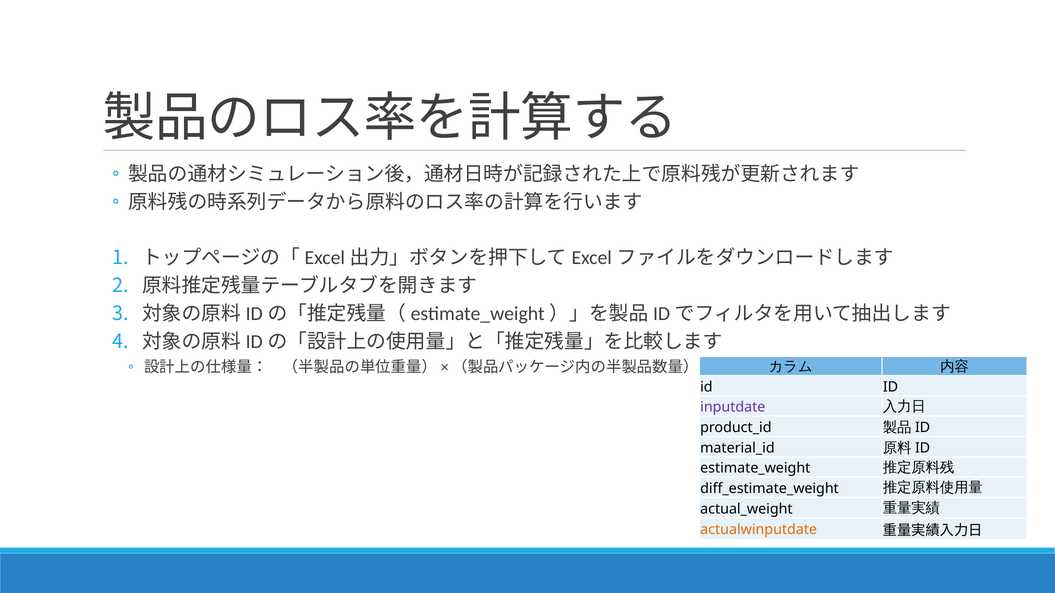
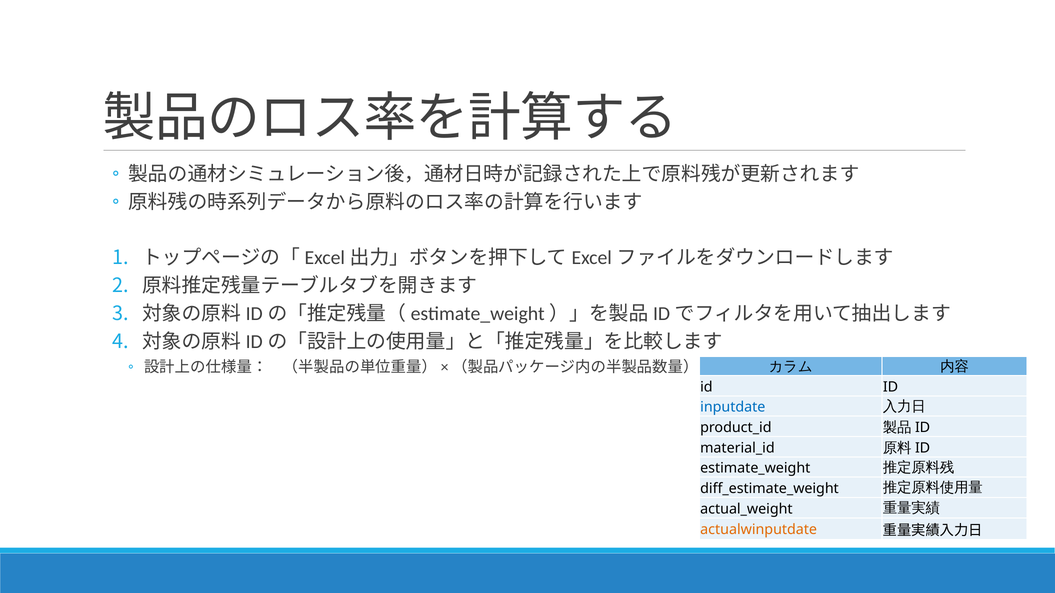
inputdate colour: purple -> blue (733, 408)
